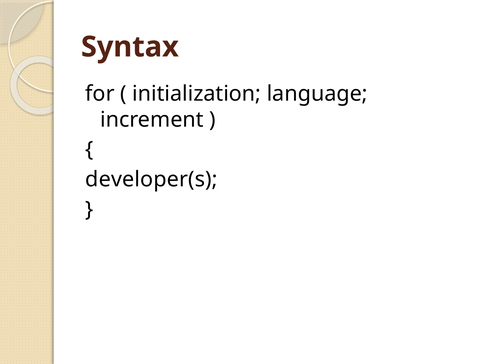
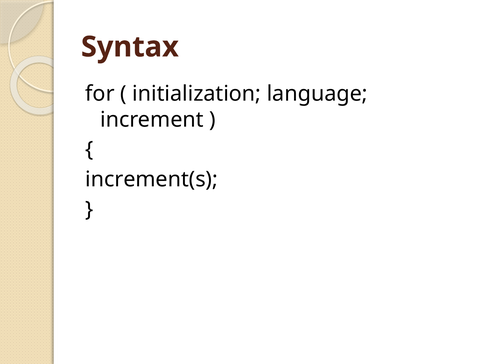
developer(s: developer(s -> increment(s (152, 179)
